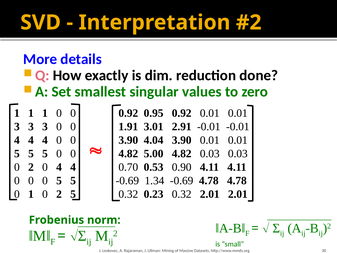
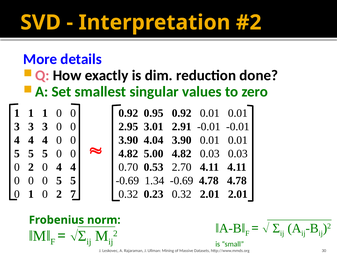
1.91: 1.91 -> 2.95 (128, 127)
0.90: 0.90 -> 2.70 (182, 167)
2 5: 5 -> 7 (73, 194)
